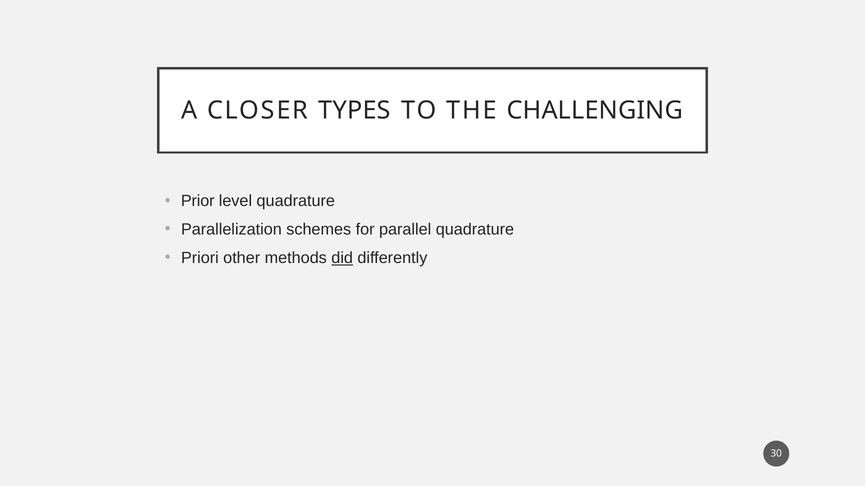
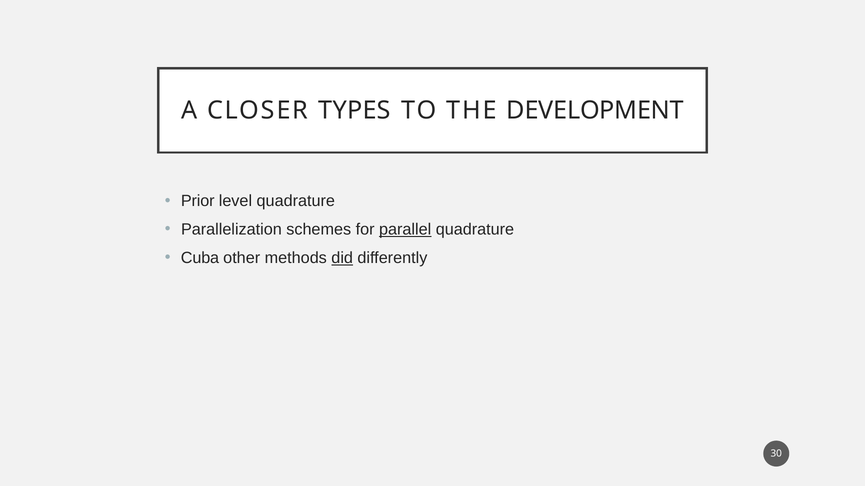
CHALLENGING: CHALLENGING -> DEVELOPMENT (595, 110)
parallel underline: none -> present (405, 230)
Priori: Priori -> Cuba (200, 258)
